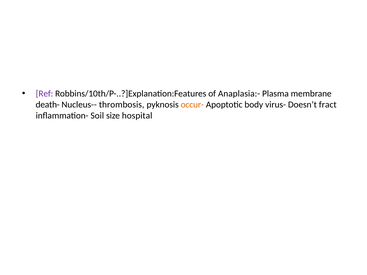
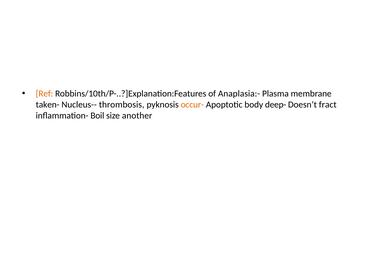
Ref colour: purple -> orange (44, 94)
death-: death- -> taken- (48, 105)
virus-: virus- -> deep- (276, 105)
Soil: Soil -> Boil (97, 116)
hospital: hospital -> another (137, 116)
